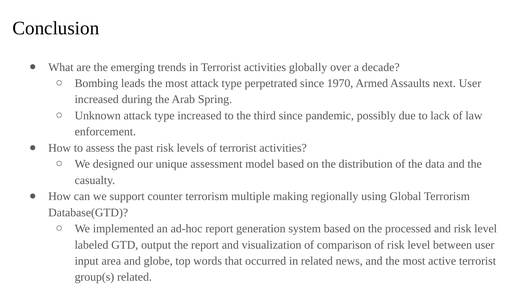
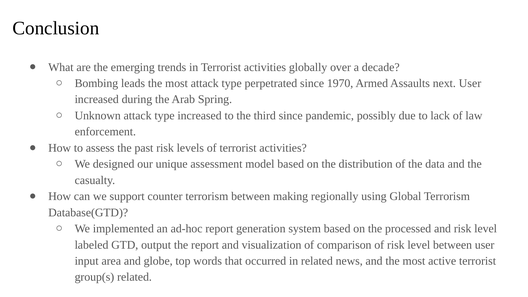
terrorism multiple: multiple -> between (251, 196)
